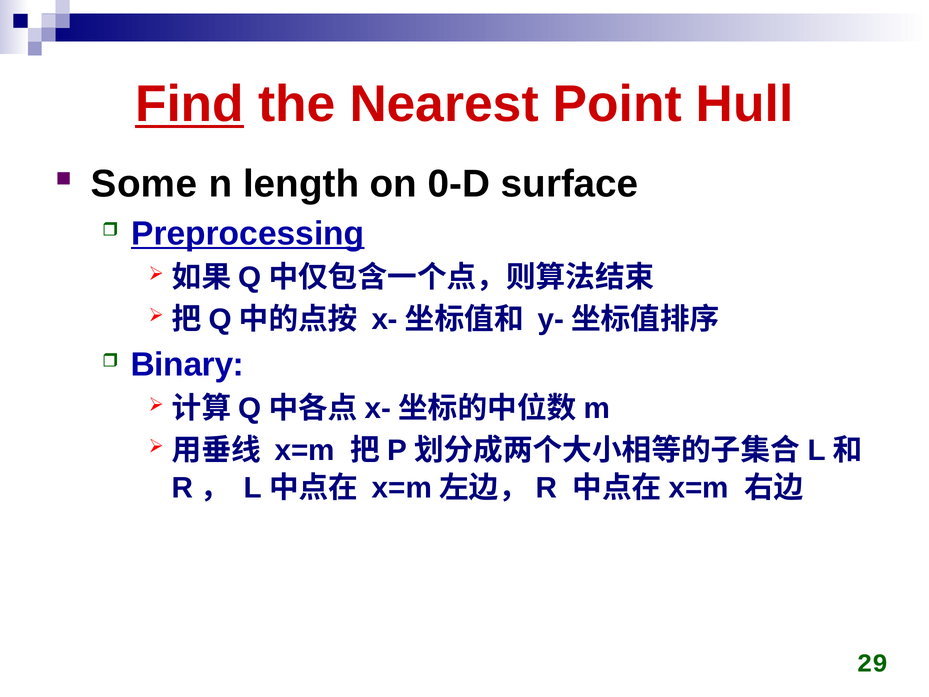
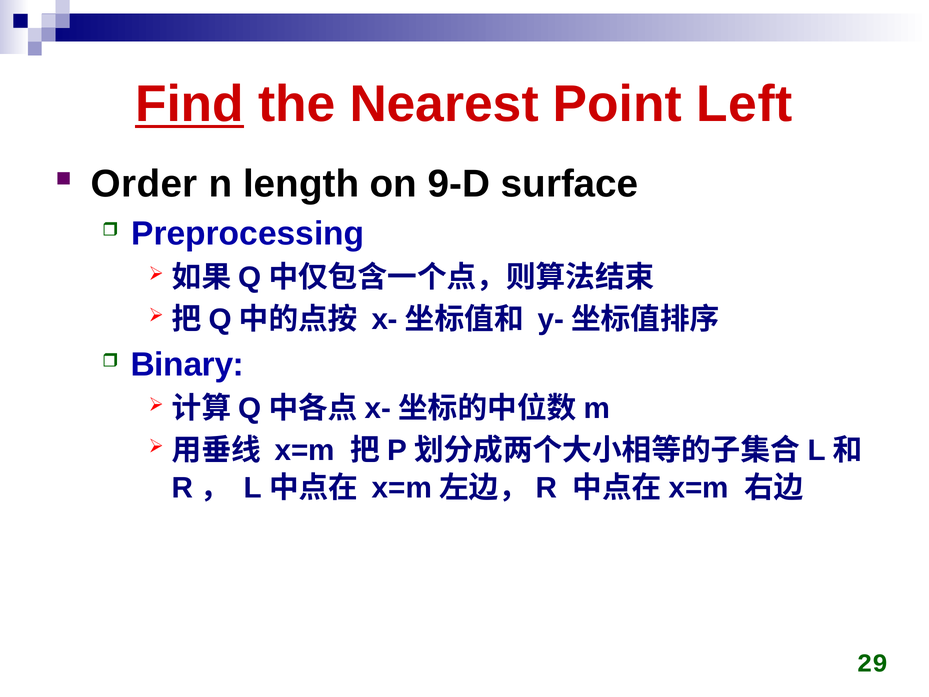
Hull: Hull -> Left (744, 104)
Some: Some -> Order (144, 184)
0-D: 0-D -> 9-D (459, 184)
Preprocessing underline: present -> none (248, 234)
